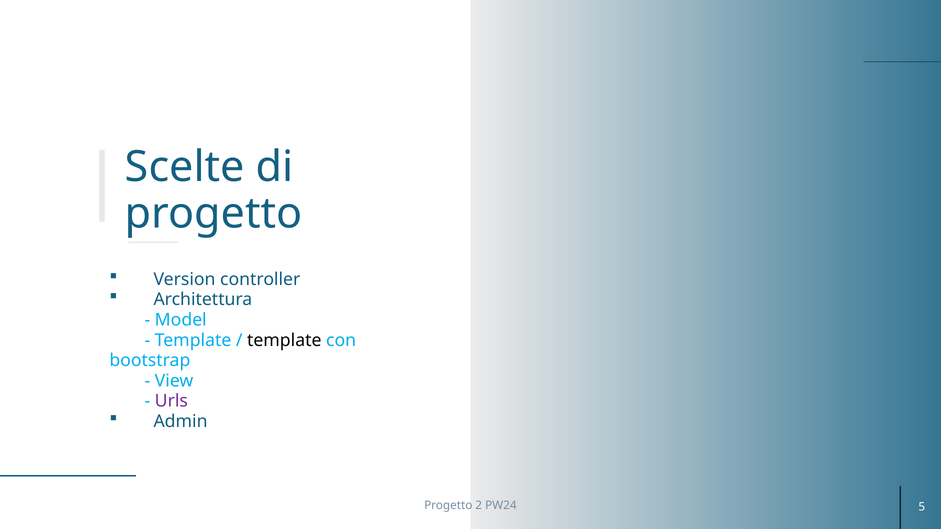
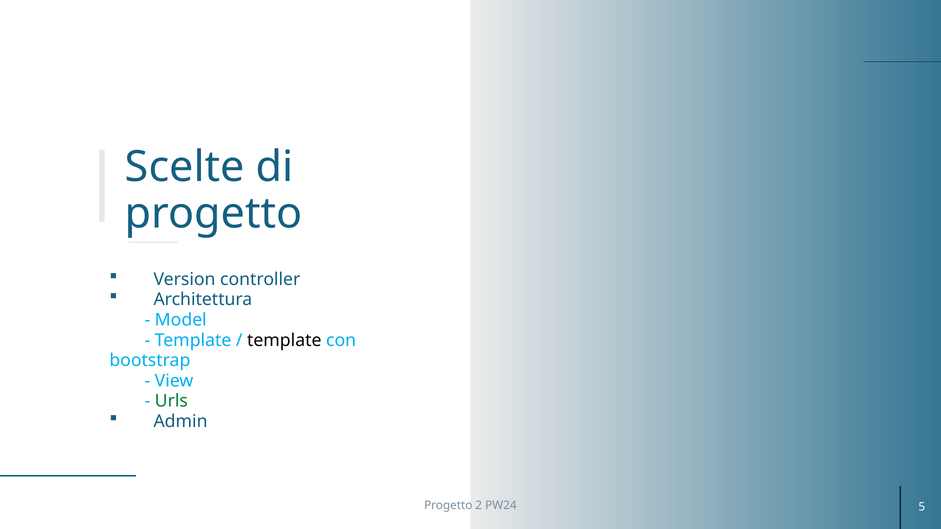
Urls colour: purple -> green (171, 401)
